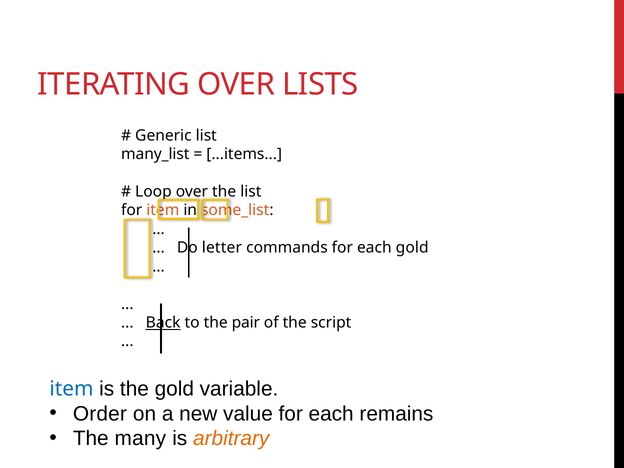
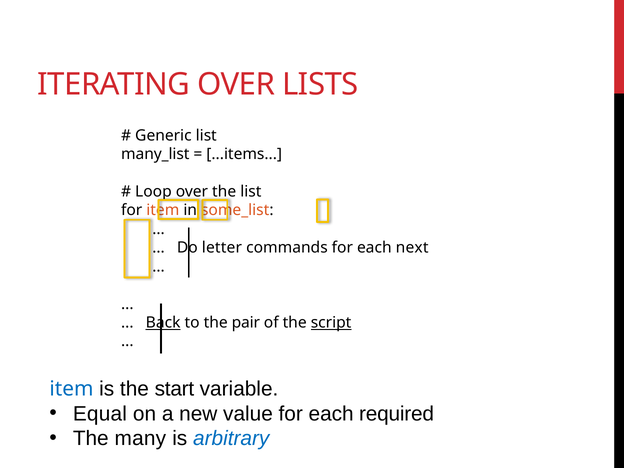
each gold: gold -> next (412, 248)
script underline: none -> present (331, 323)
the gold: gold -> start (174, 389)
Order: Order -> Equal (100, 414)
remains: remains -> required (397, 414)
arbitrary colour: orange -> blue (231, 439)
